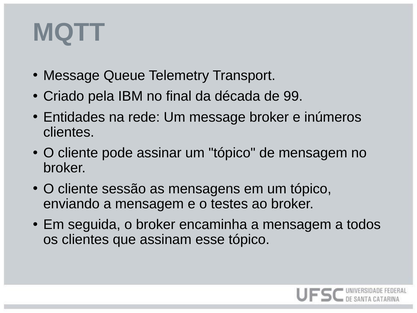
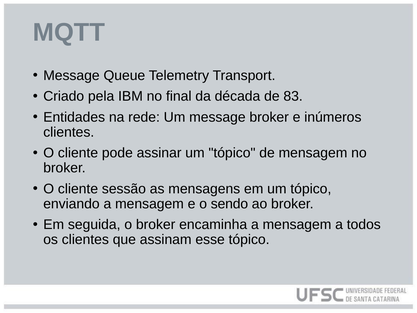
99: 99 -> 83 (293, 96)
testes: testes -> sendo (229, 204)
